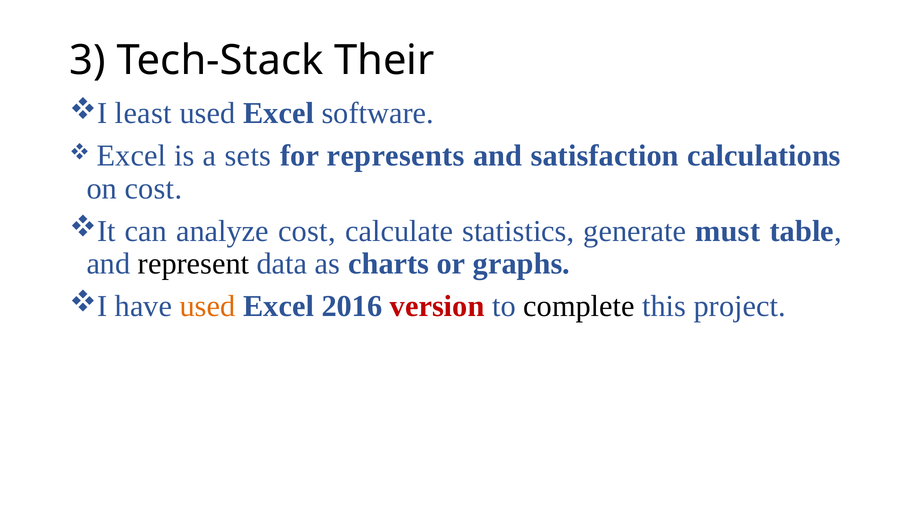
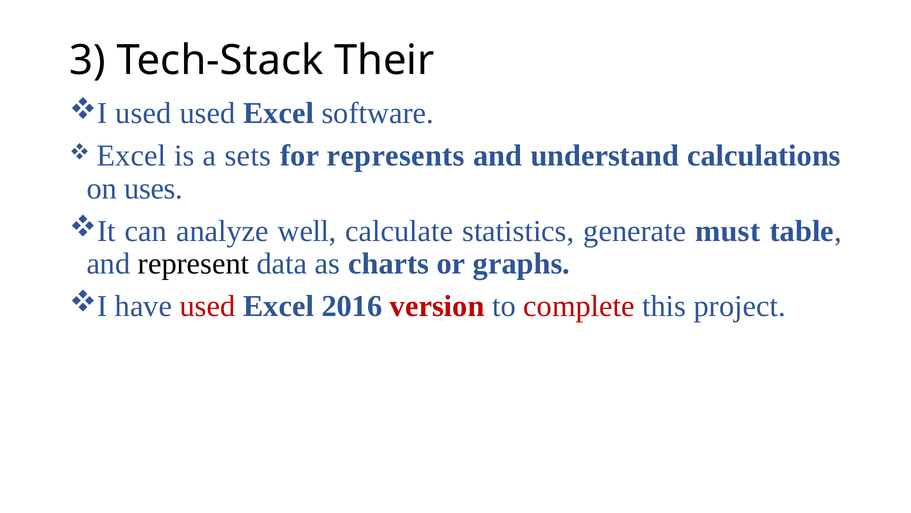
least: least -> used (143, 113)
satisfaction: satisfaction -> understand (605, 156)
on cost: cost -> uses (154, 188)
analyze cost: cost -> well (307, 231)
used colour: orange -> red (208, 306)
complete colour: black -> red (579, 306)
